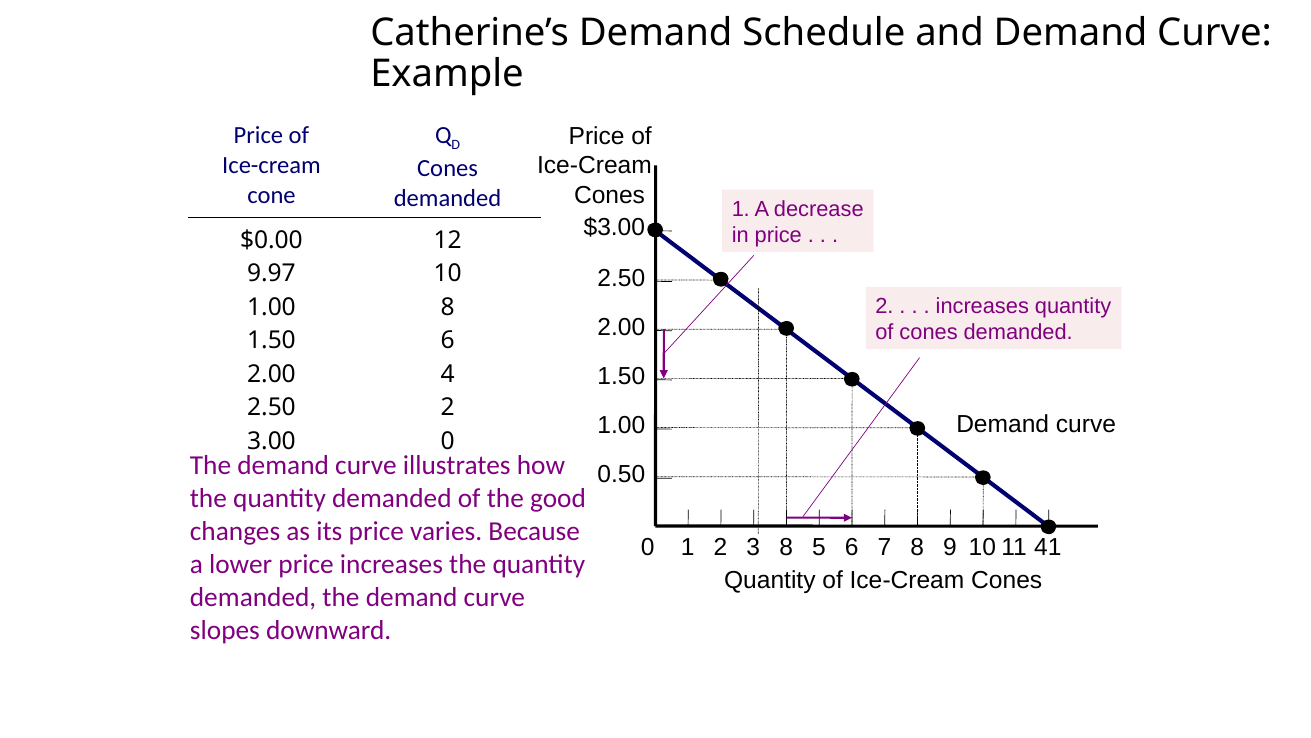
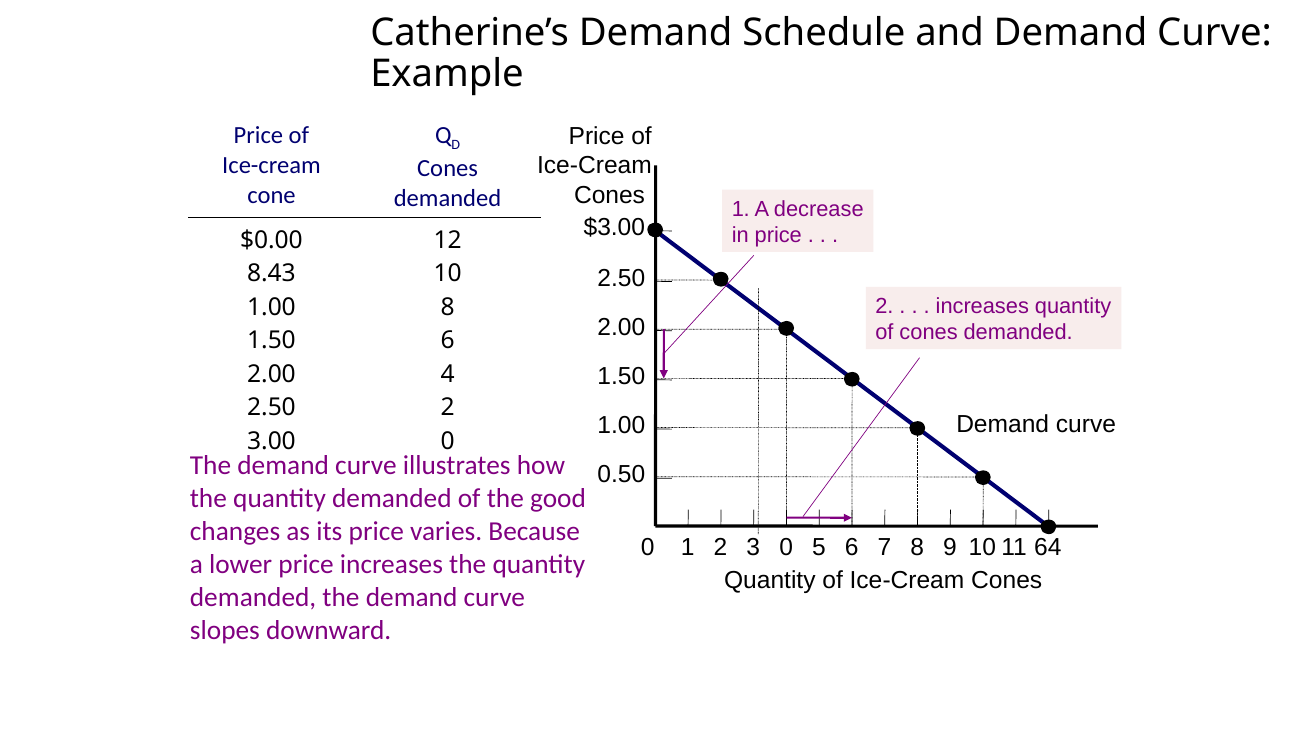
9.97: 9.97 -> 8.43 (271, 274)
3 8: 8 -> 0 (786, 547)
41: 41 -> 64 (1048, 547)
